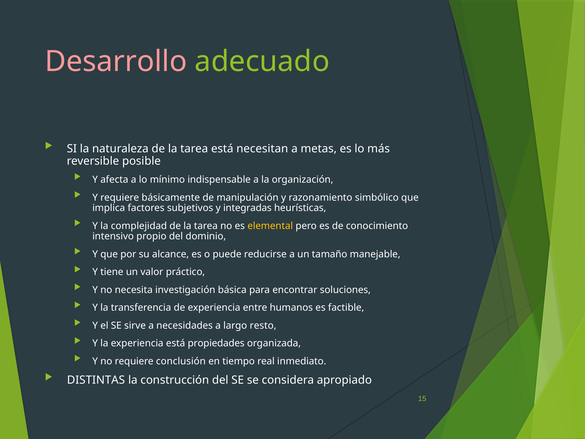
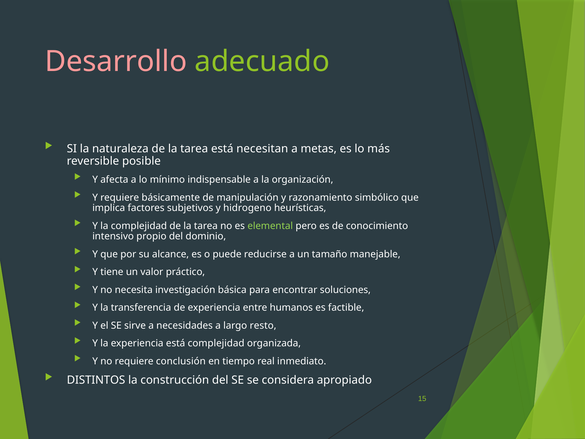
integradas: integradas -> hidrogeno (247, 208)
elemental colour: yellow -> light green (270, 226)
está propiedades: propiedades -> complejidad (216, 343)
DISTINTAS: DISTINTAS -> DISTINTOS (96, 380)
